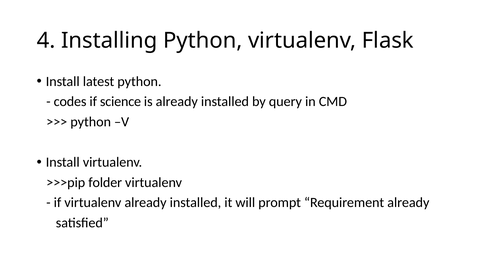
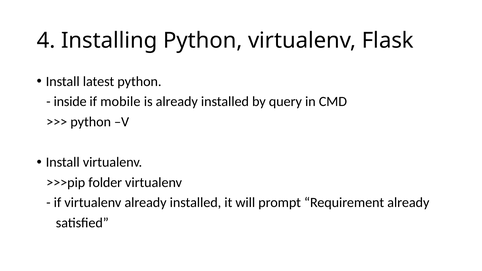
codes: codes -> inside (70, 102)
science: science -> mobile (120, 102)
